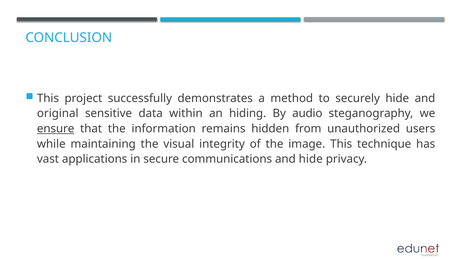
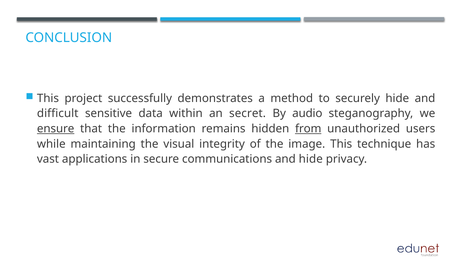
original: original -> difficult (58, 114)
hiding: hiding -> secret (248, 114)
from underline: none -> present (308, 129)
